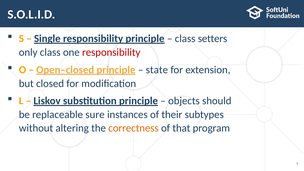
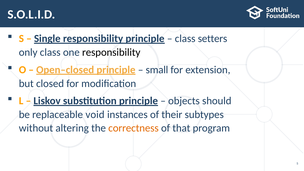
responsibility colour: red -> black (111, 52)
state: state -> small (157, 70)
sure: sure -> void (95, 115)
